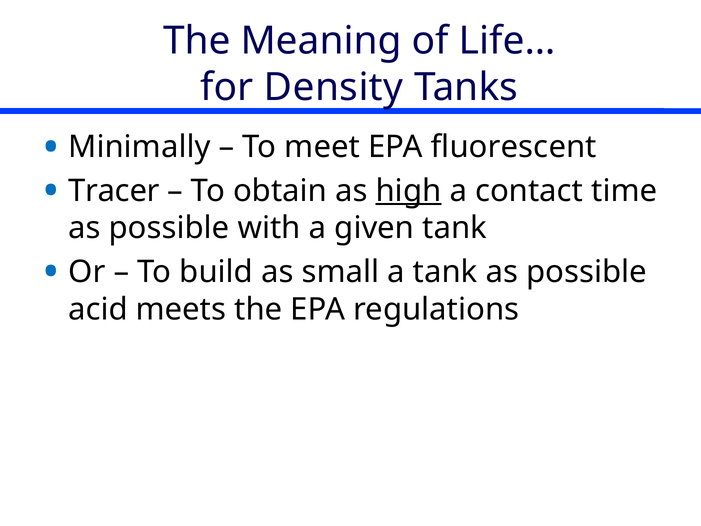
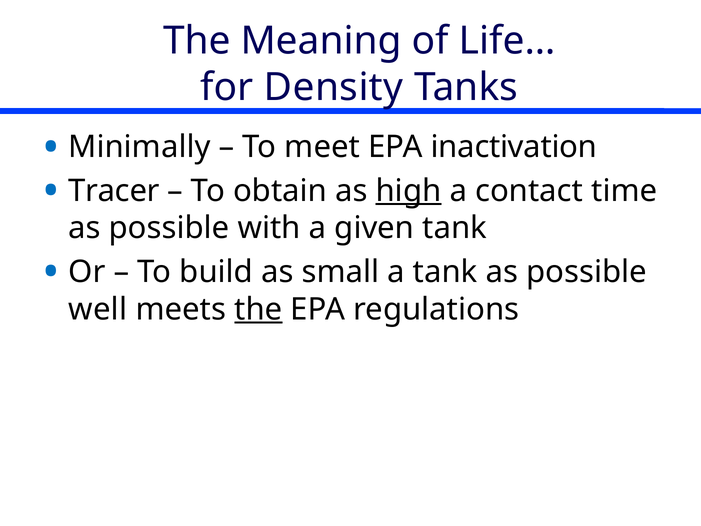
fluorescent: fluorescent -> inactivation (514, 147)
acid: acid -> well (98, 309)
the underline: none -> present (258, 309)
